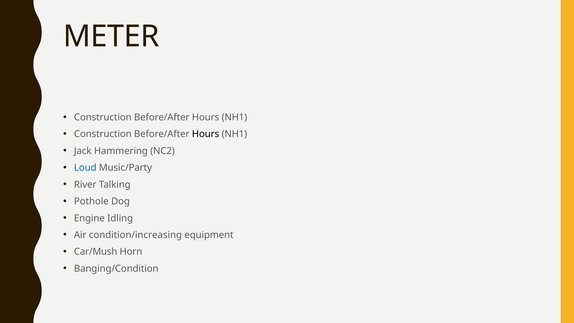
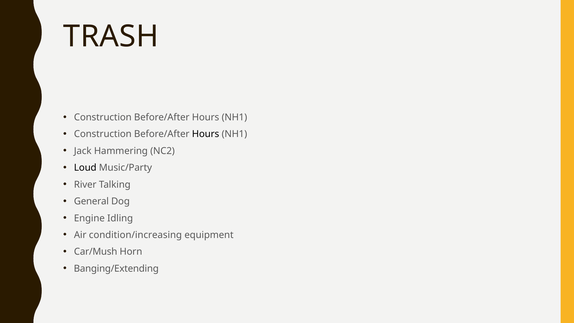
METER: METER -> TRASH (111, 36)
Loud colour: blue -> black (85, 168)
Pothole: Pothole -> General (91, 201)
Banging/Condition: Banging/Condition -> Banging/Extending (116, 268)
